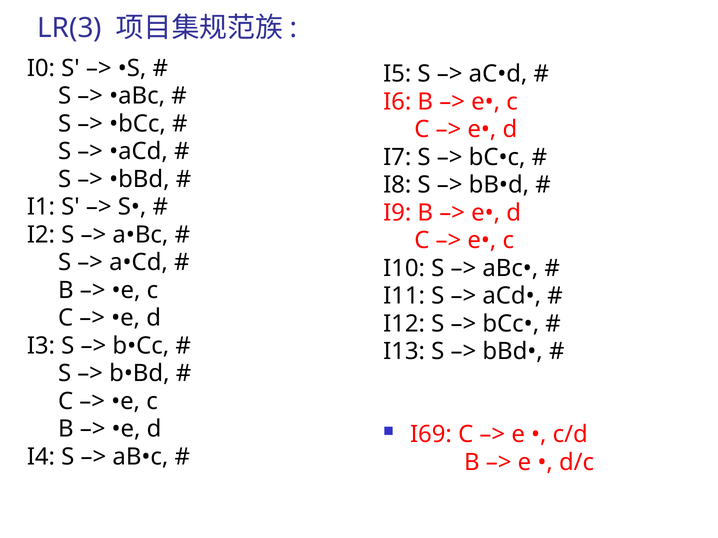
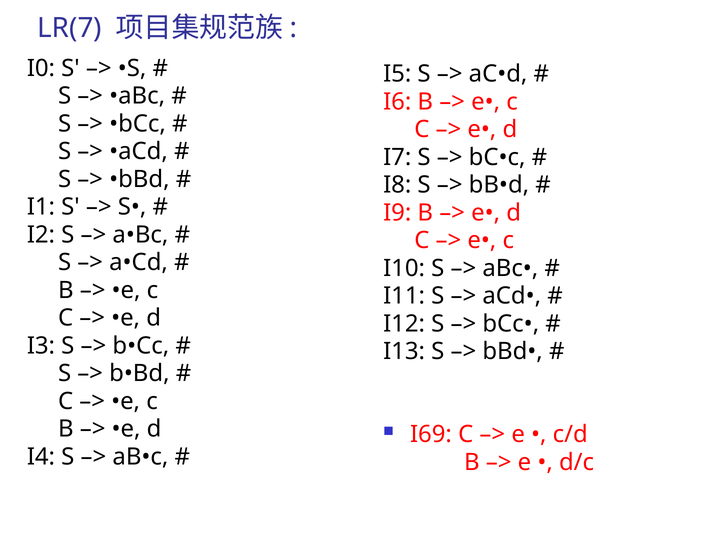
LR(3: LR(3 -> LR(7 (70, 28)
